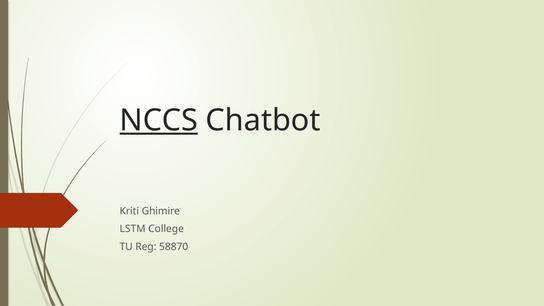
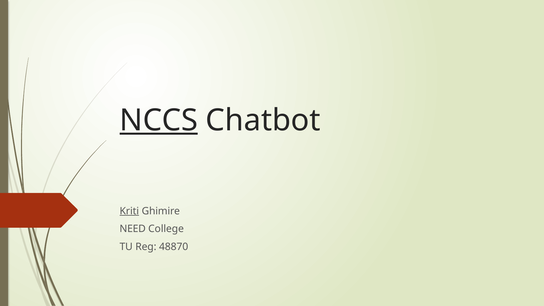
Kriti underline: none -> present (129, 211)
LSTM: LSTM -> NEED (133, 229)
58870: 58870 -> 48870 (174, 247)
